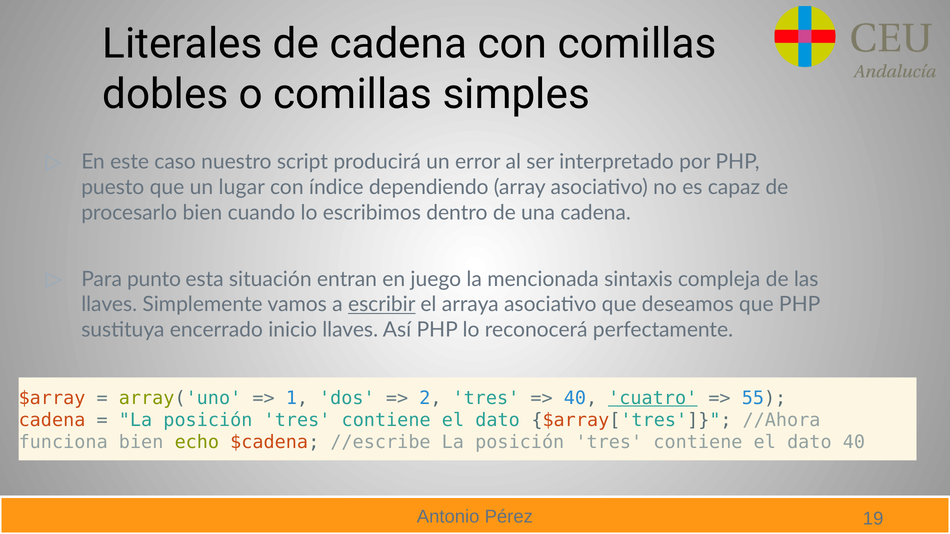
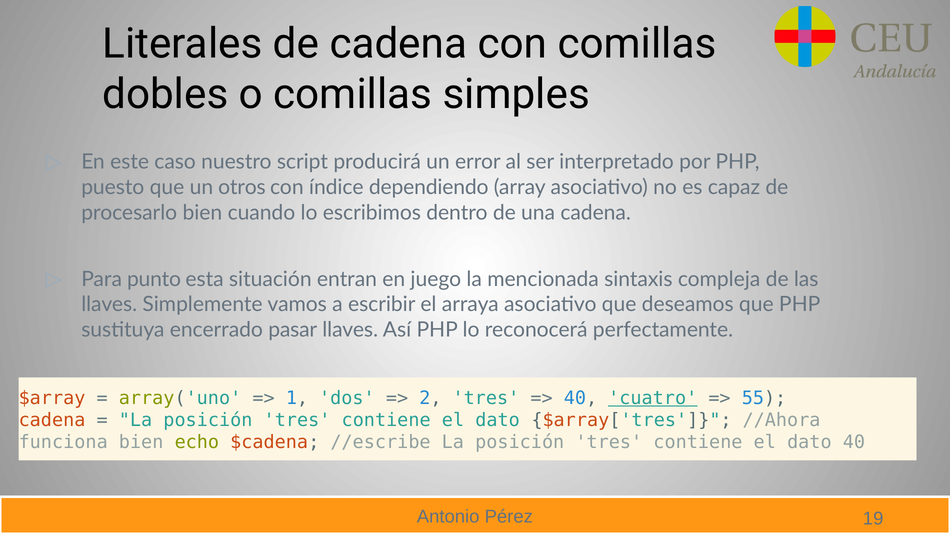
lugar: lugar -> otros (242, 187)
escribir underline: present -> none (382, 305)
inicio: inicio -> pasar (293, 330)
